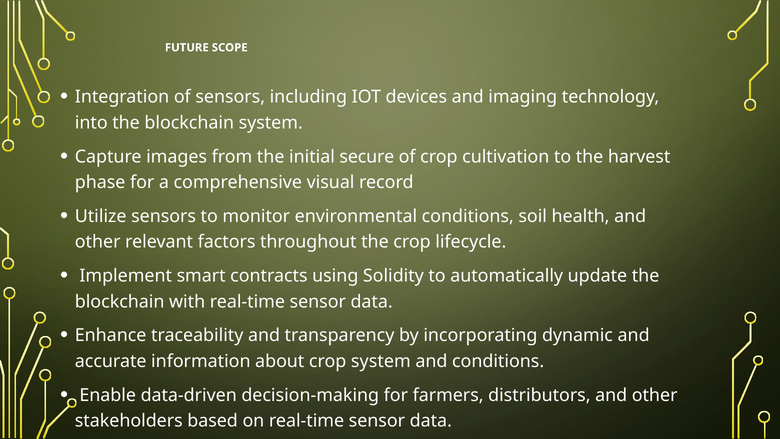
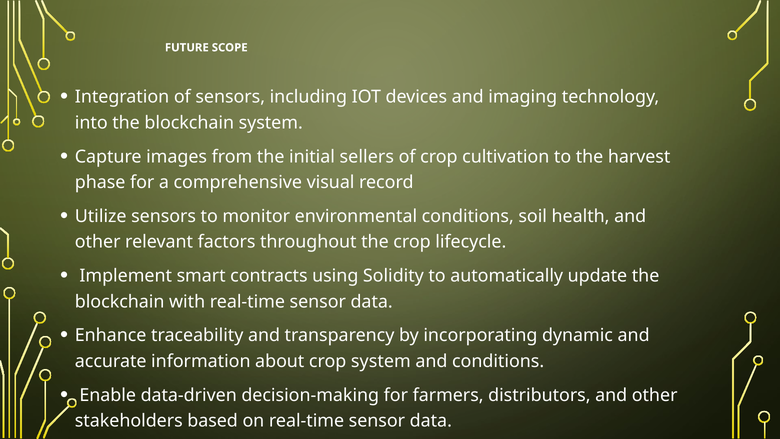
secure: secure -> sellers (367, 157)
